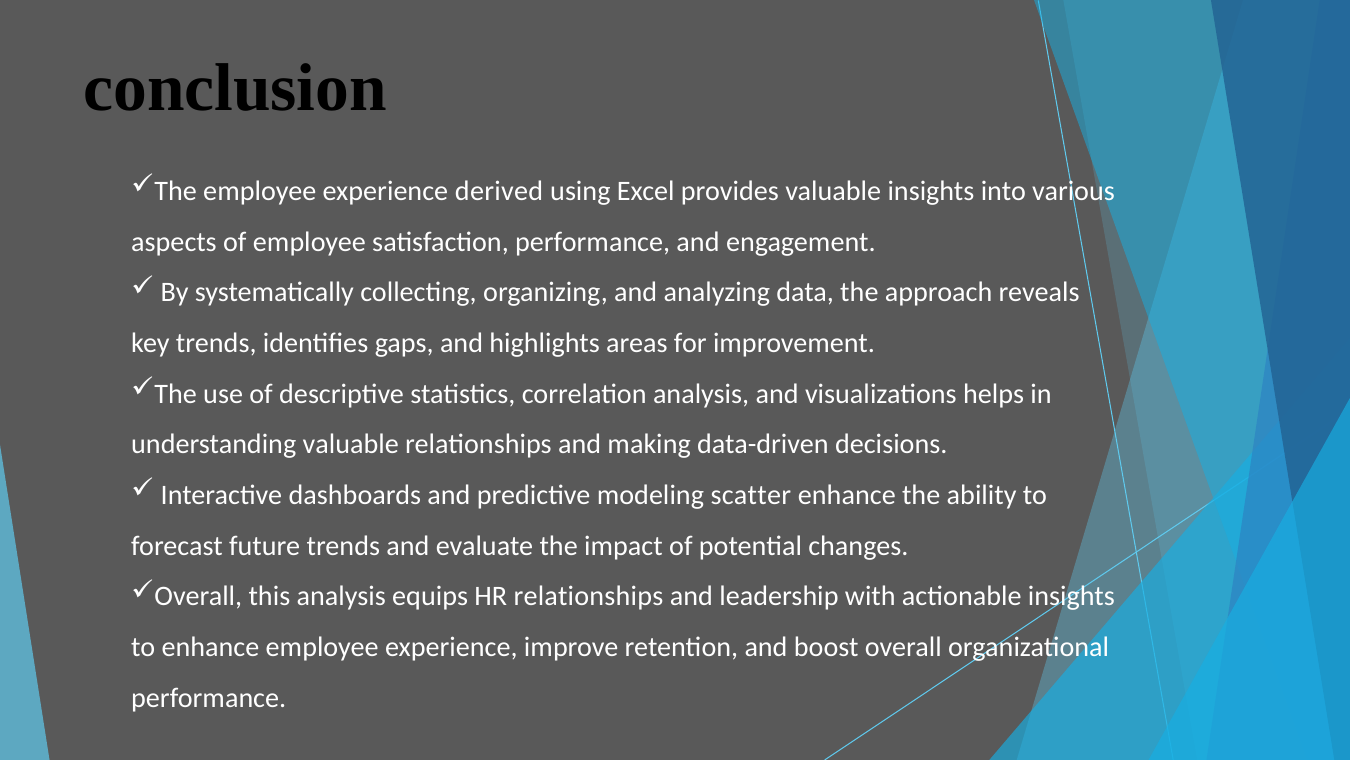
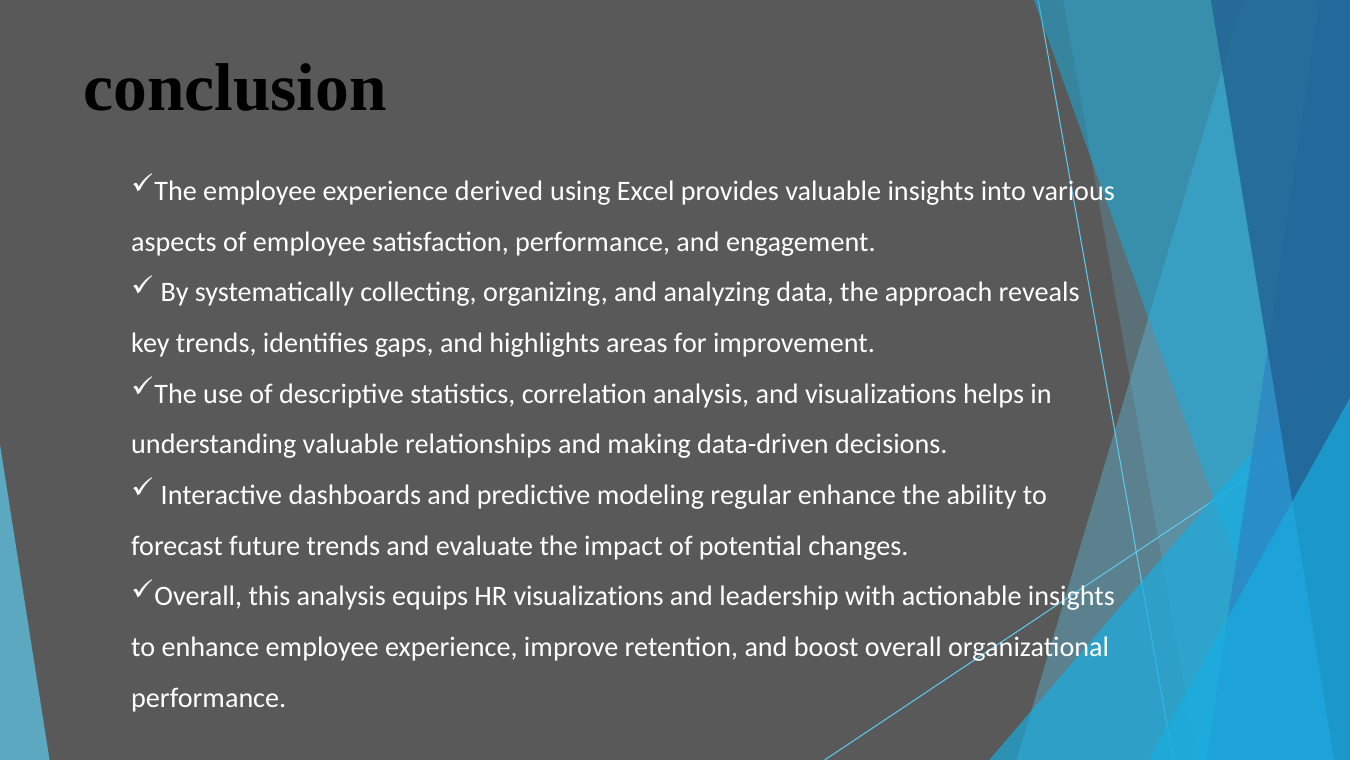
scatter: scatter -> regular (751, 495)
HR relationships: relationships -> visualizations (589, 596)
